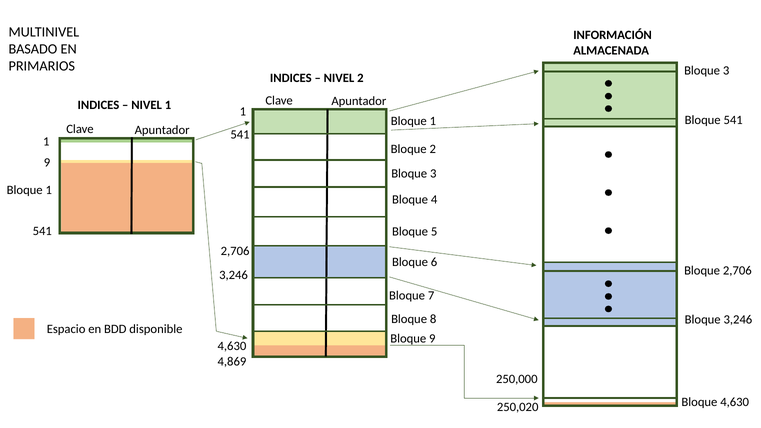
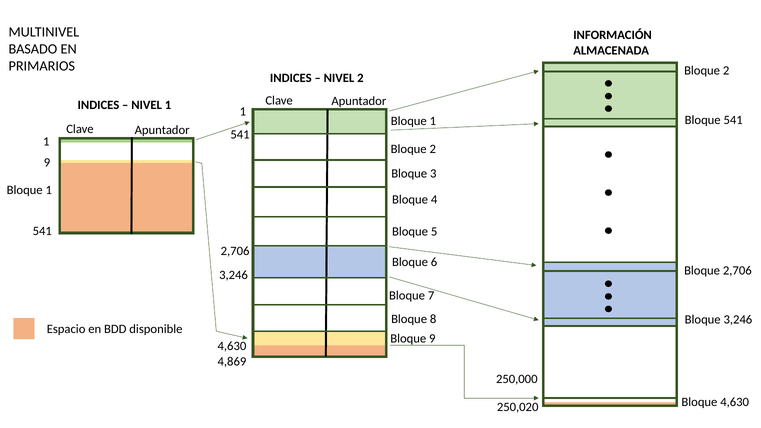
3: 3 -> 2 (726, 71)
